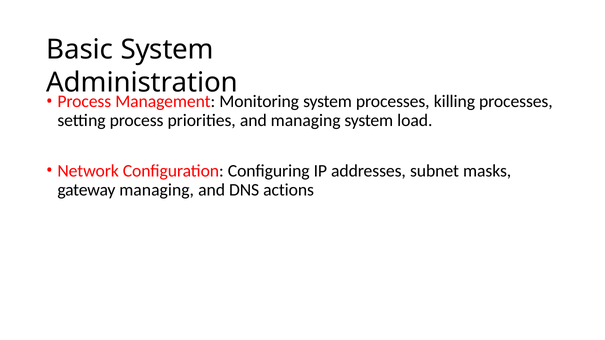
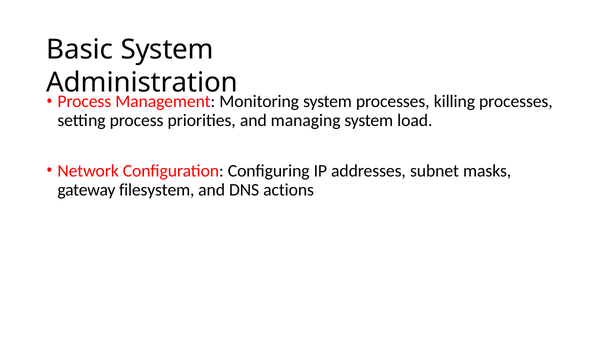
gateway managing: managing -> filesystem (157, 190)
